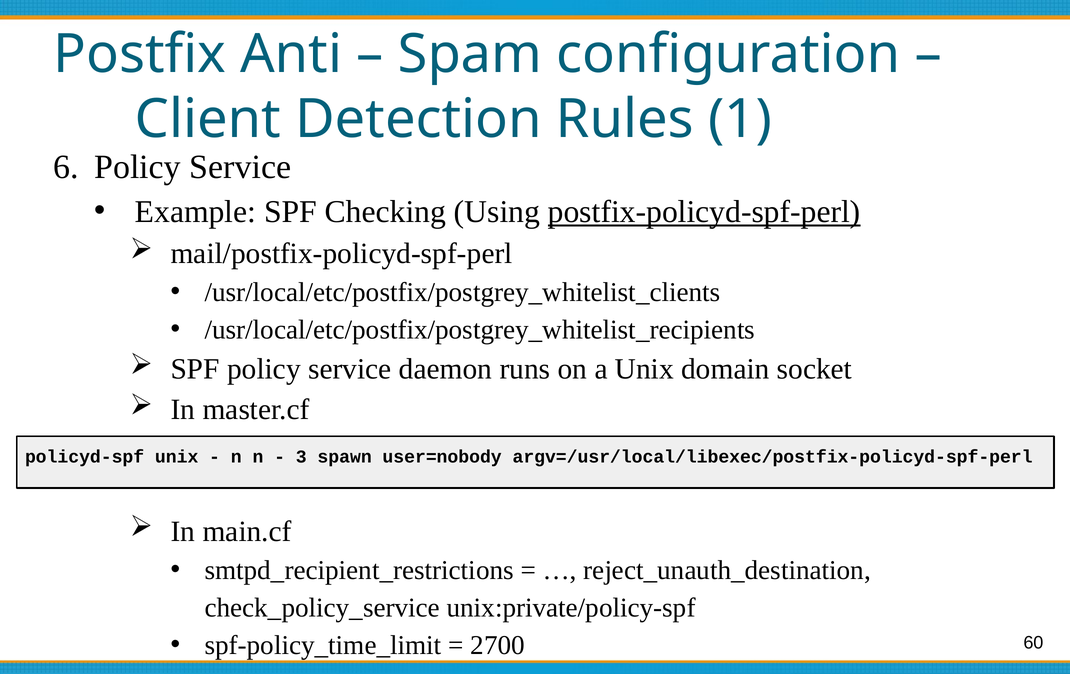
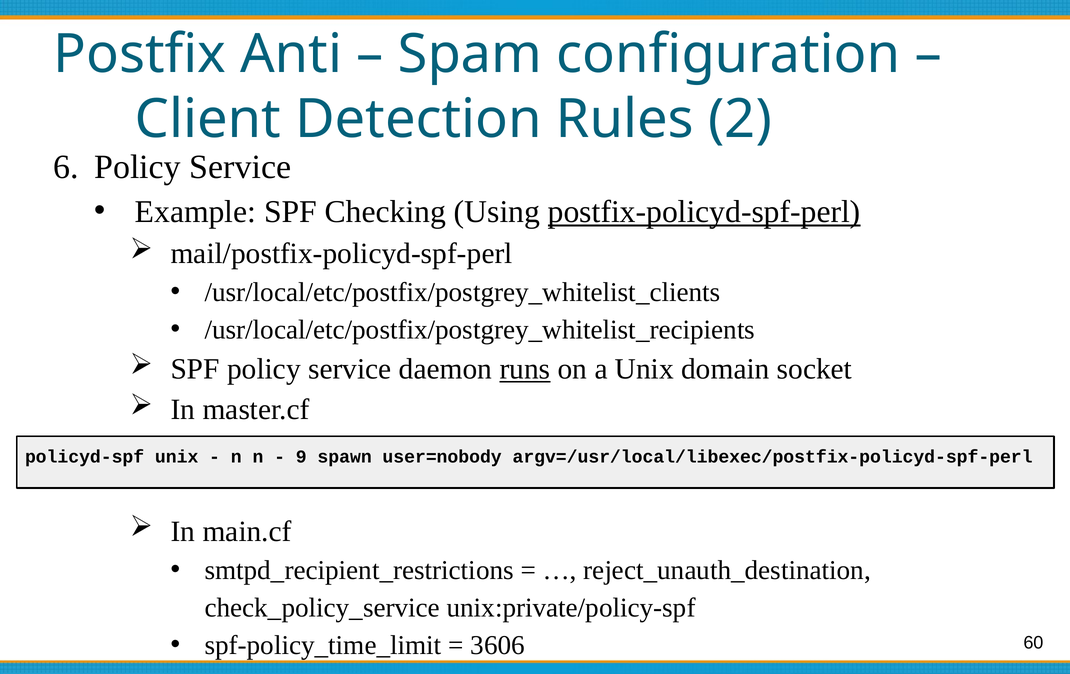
1: 1 -> 2 (740, 120)
runs underline: none -> present (525, 369)
3: 3 -> 9 (301, 457)
2700: 2700 -> 3606 (498, 645)
